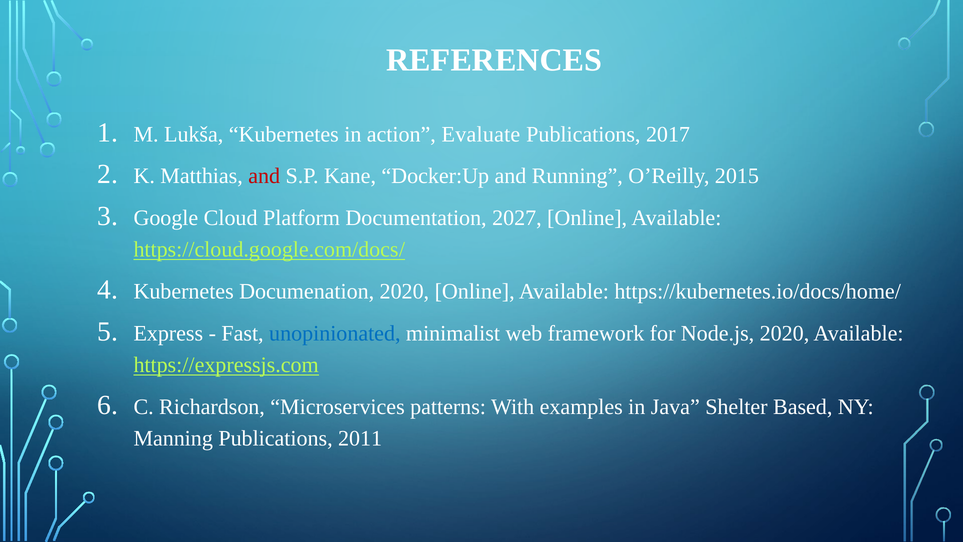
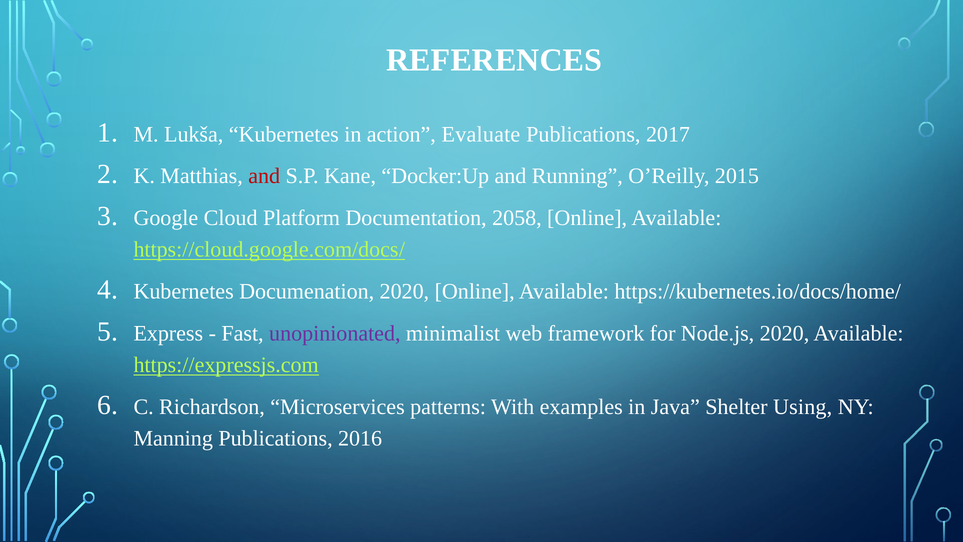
2027: 2027 -> 2058 (517, 218)
unopinionated colour: blue -> purple (335, 333)
Based: Based -> Using (803, 407)
2011: 2011 -> 2016 (360, 438)
